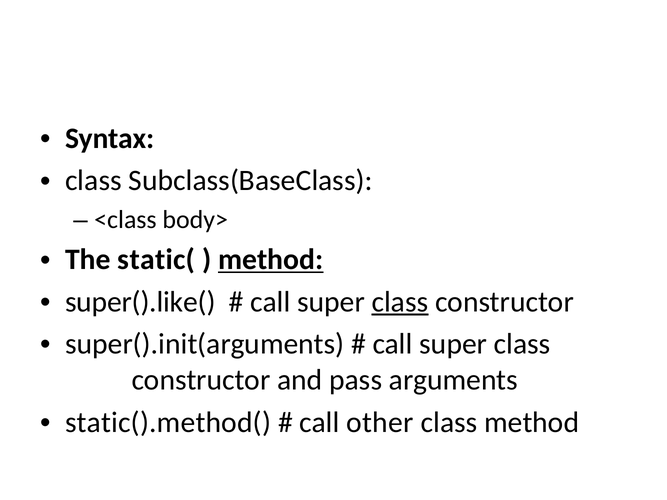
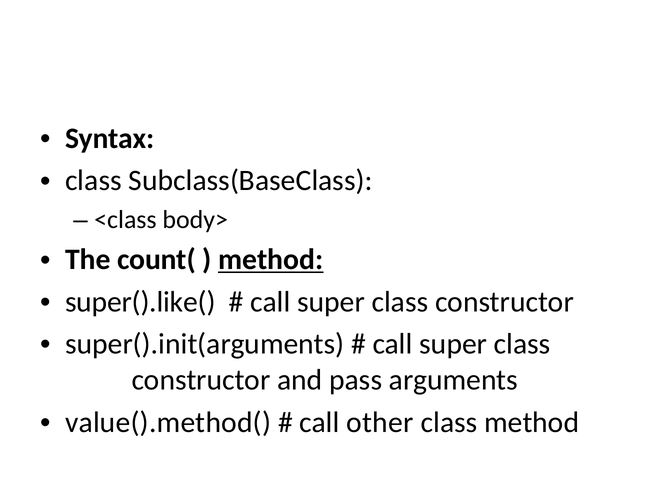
static(: static( -> count( (157, 260)
class underline: present -> none (400, 302)
static().method(: static().method( -> value().method( (168, 423)
